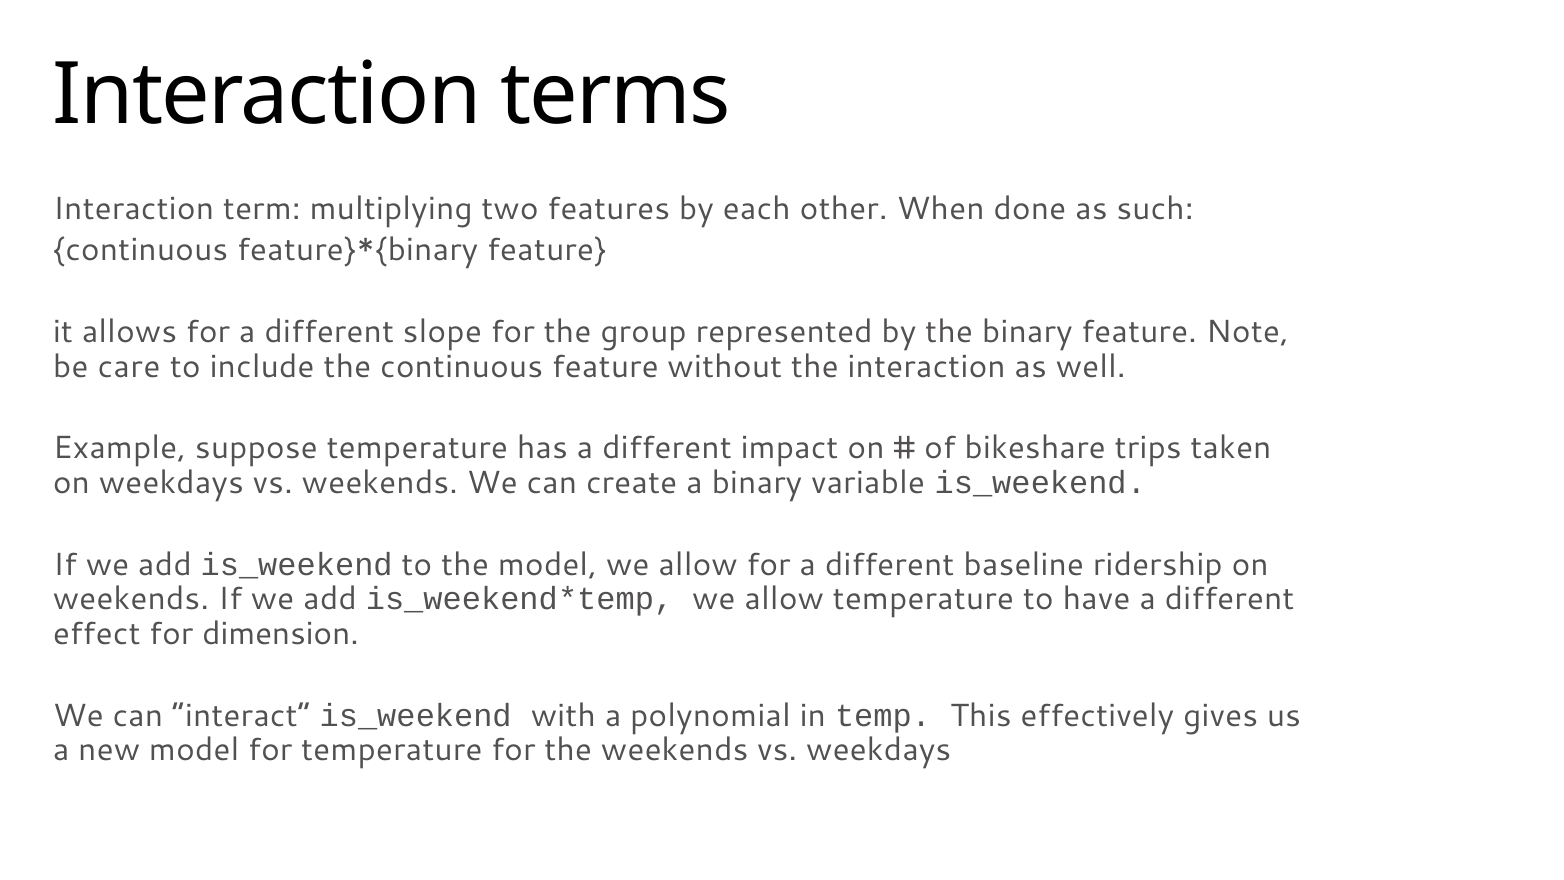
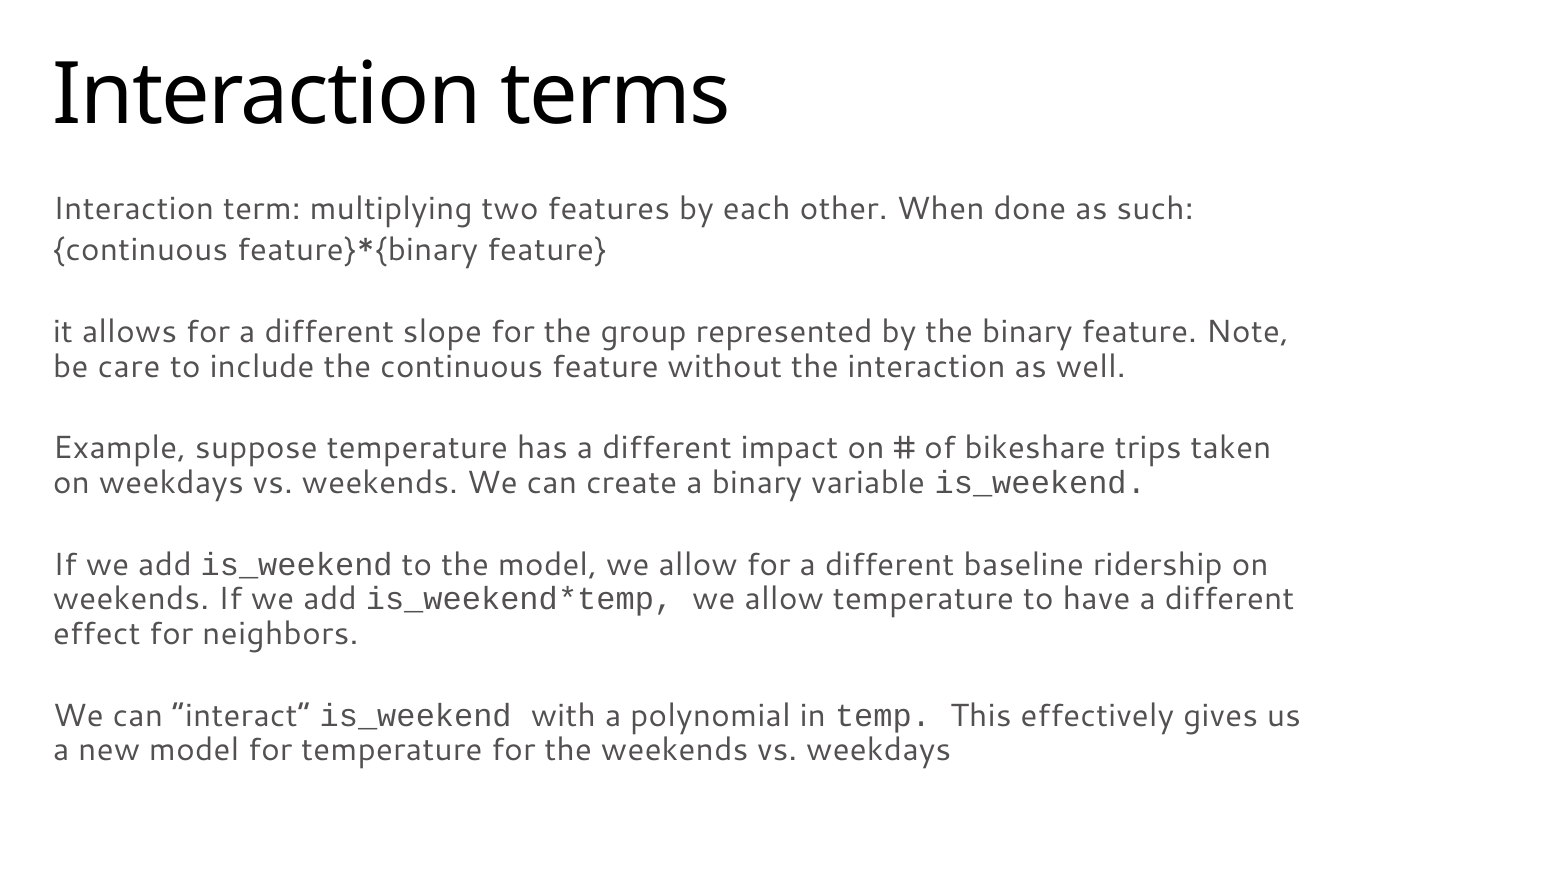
dimension: dimension -> neighbors (280, 633)
